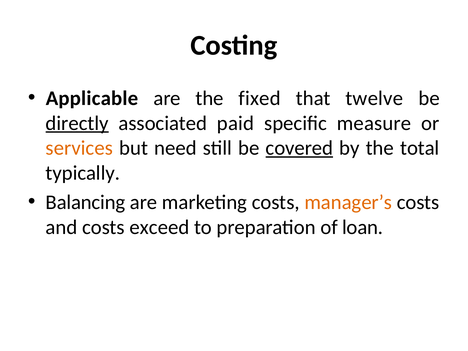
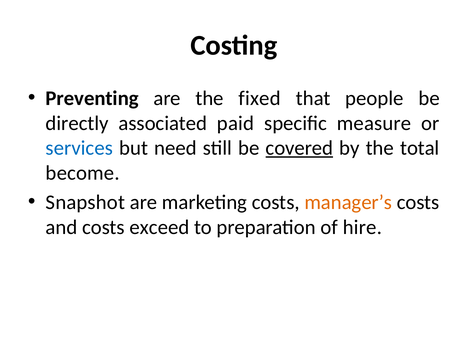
Applicable: Applicable -> Preventing (92, 98)
twelve: twelve -> people (374, 98)
directly underline: present -> none (77, 123)
services colour: orange -> blue (79, 148)
typically: typically -> become (83, 173)
Balancing: Balancing -> Snapshot (85, 202)
loan: loan -> hire (362, 227)
